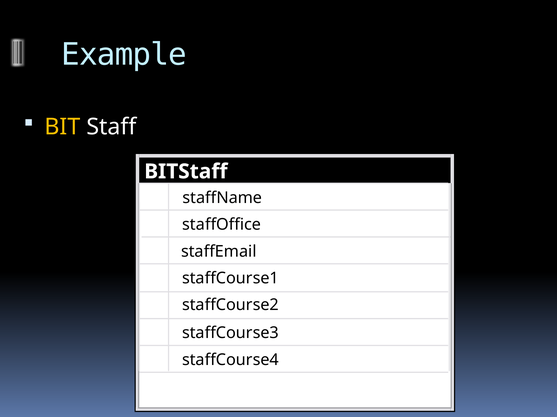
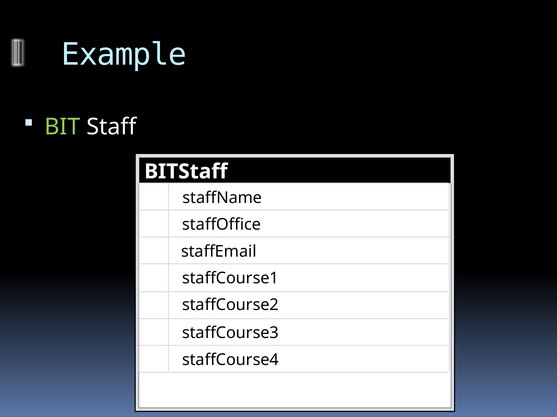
BIT colour: yellow -> light green (62, 127)
